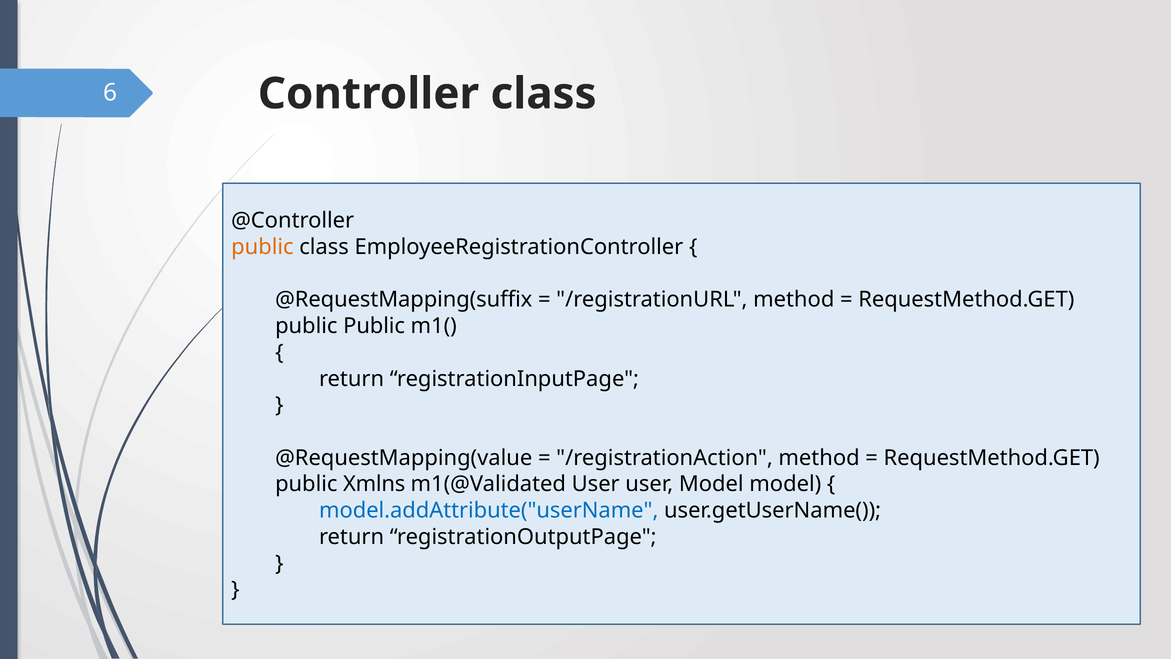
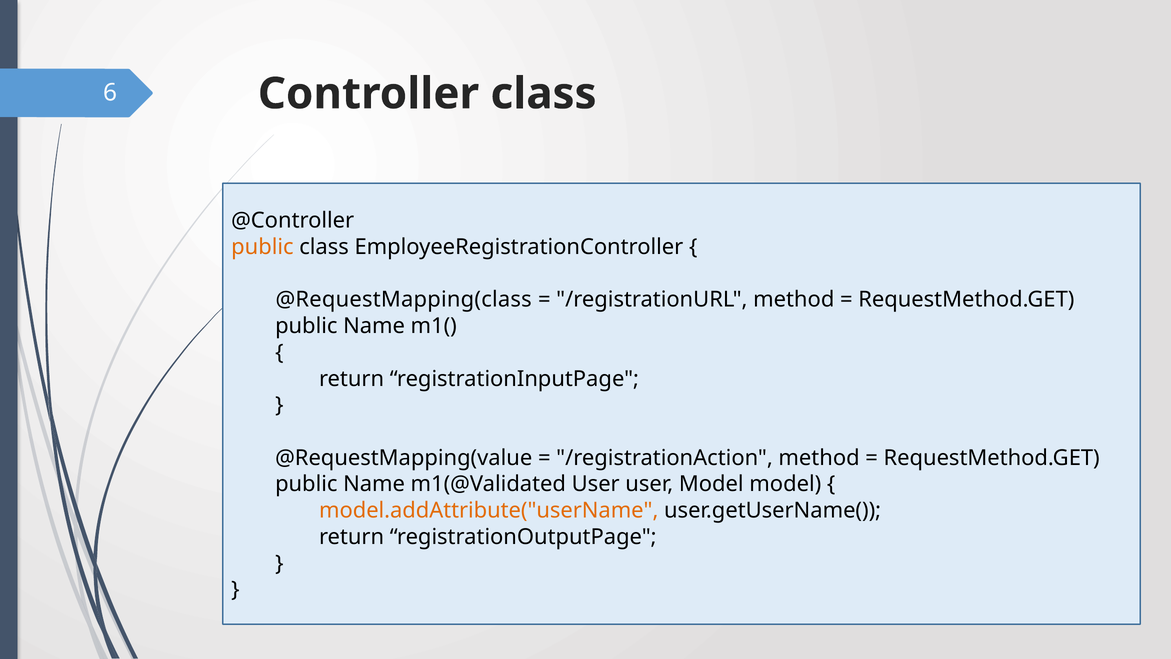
@RequestMapping(suffix: @RequestMapping(suffix -> @RequestMapping(class (404, 300)
Public: Public -> Name (374, 326)
Xmlns: Xmlns -> Name (374, 484)
model.addAttribute("userName colour: blue -> orange (489, 510)
